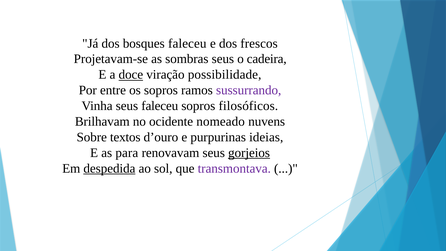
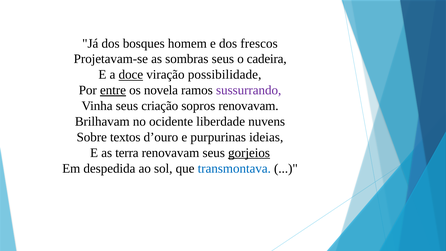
bosques faleceu: faleceu -> homem (187, 43)
entre underline: none -> present (113, 90)
os sopros: sopros -> novela (161, 90)
seus faleceu: faleceu -> criação (160, 106)
sopros filosóficos: filosóficos -> renovavam (248, 106)
nomeado: nomeado -> liberdade (221, 121)
para: para -> terra (127, 153)
despedida underline: present -> none (109, 168)
transmontava colour: purple -> blue (234, 168)
